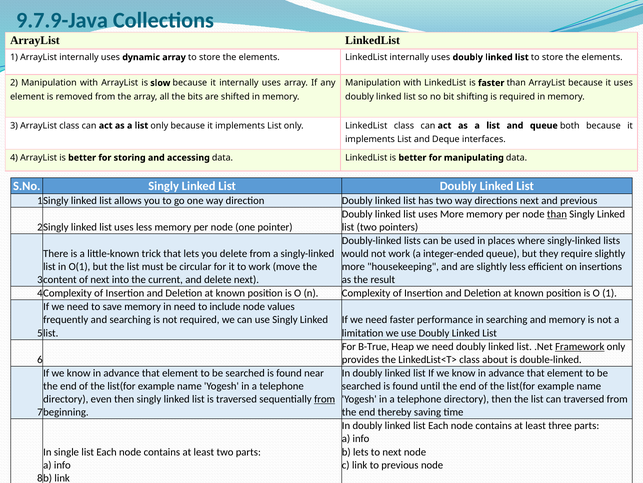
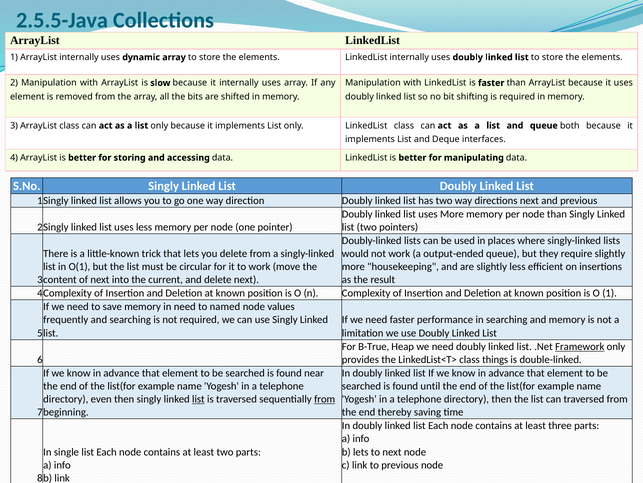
9.7.9-Java: 9.7.9-Java -> 2.5.5-Java (62, 20)
than underline: present -> none (557, 214)
integer-ended: integer-ended -> output-ended (453, 253)
include: include -> named (225, 306)
about: about -> things (495, 359)
list underline: none -> present (198, 399)
